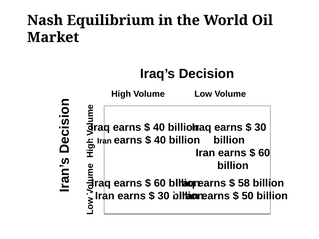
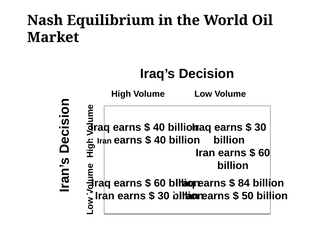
58: 58 -> 84 (244, 183)
